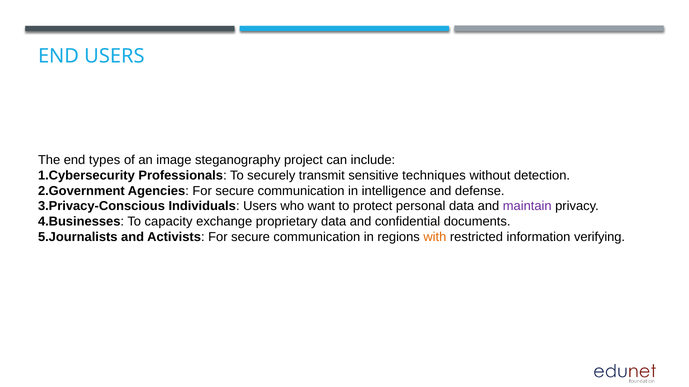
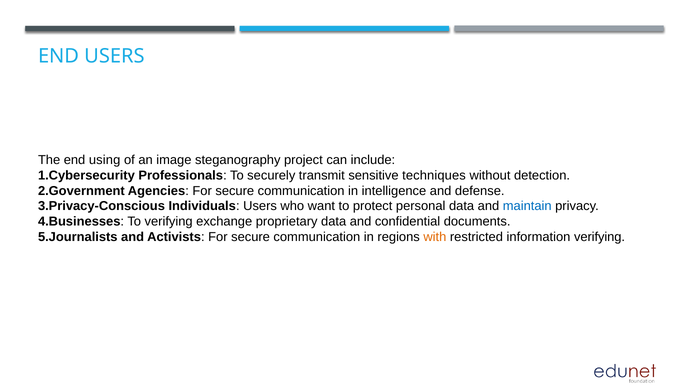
types: types -> using (105, 160)
maintain colour: purple -> blue (527, 207)
To capacity: capacity -> verifying (169, 222)
